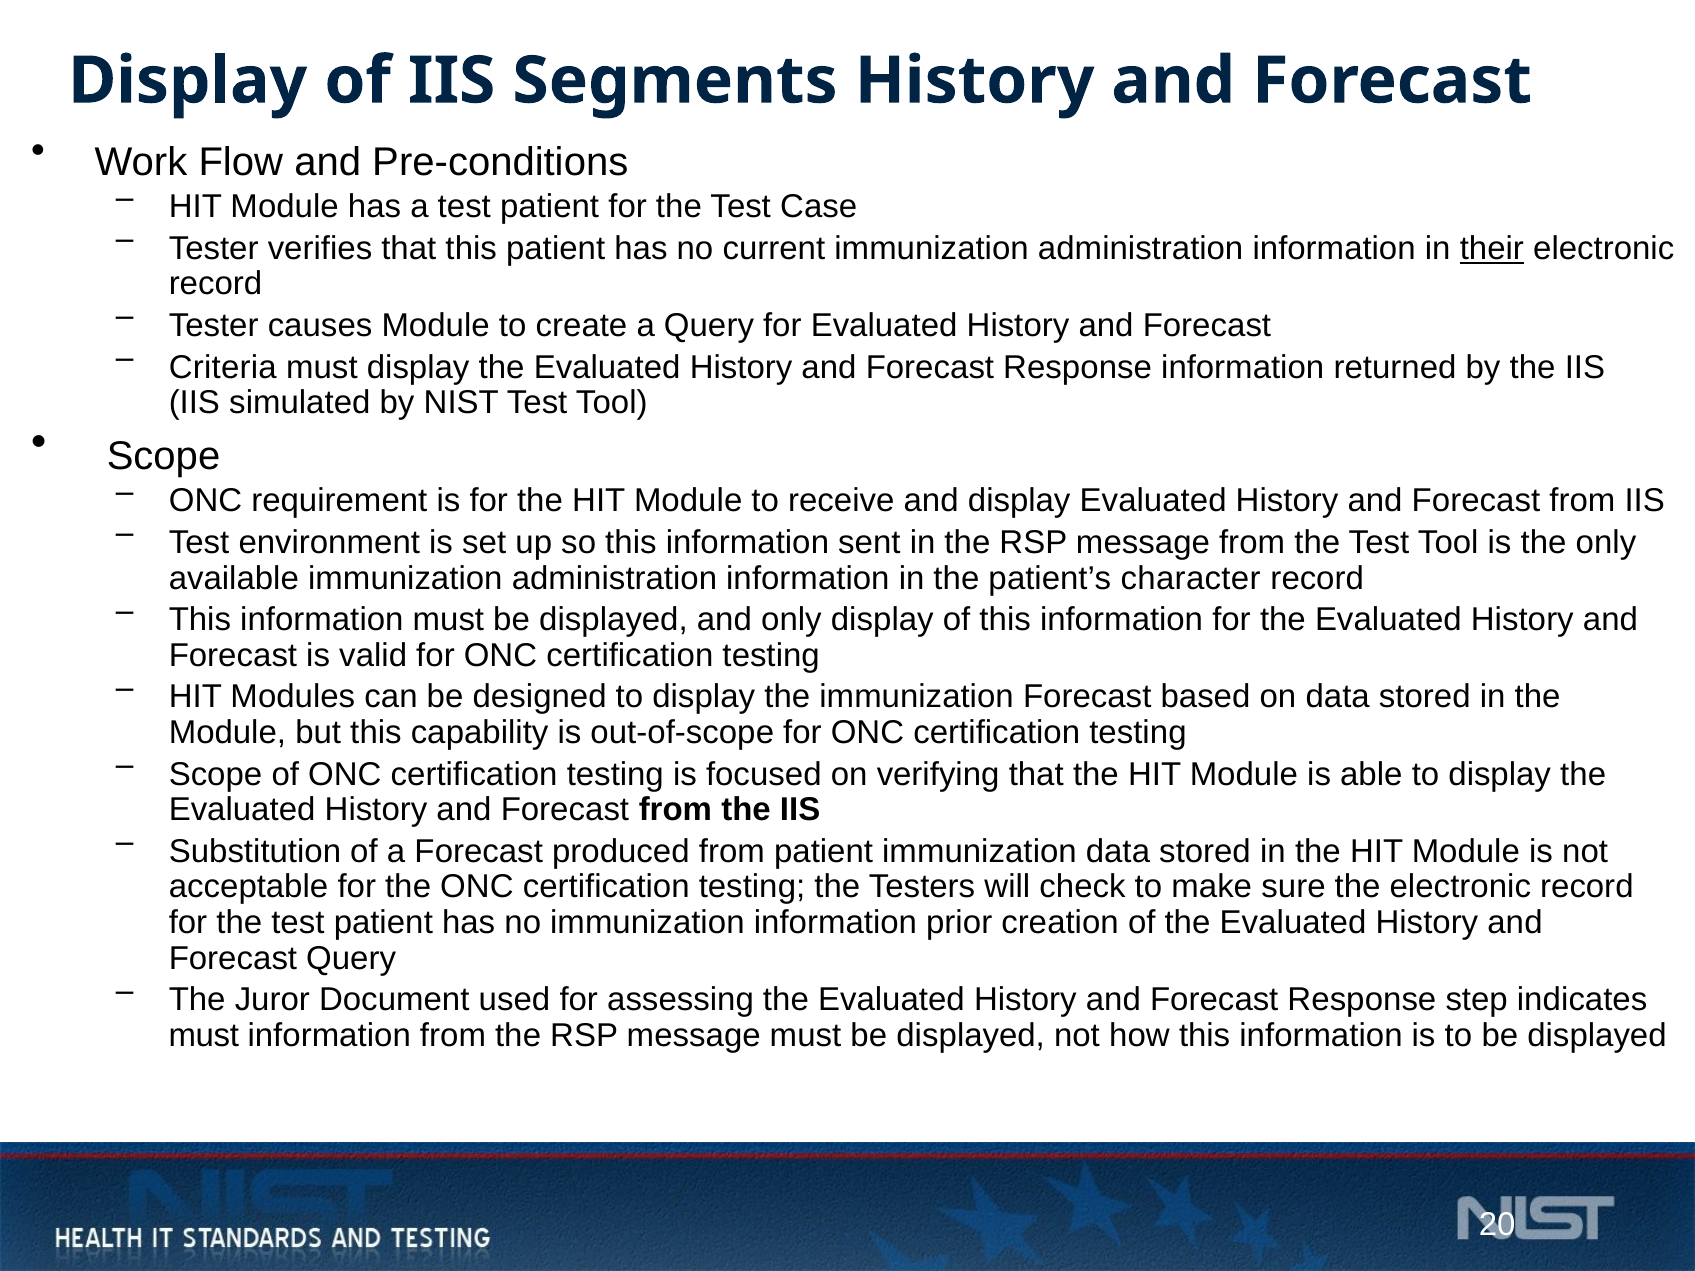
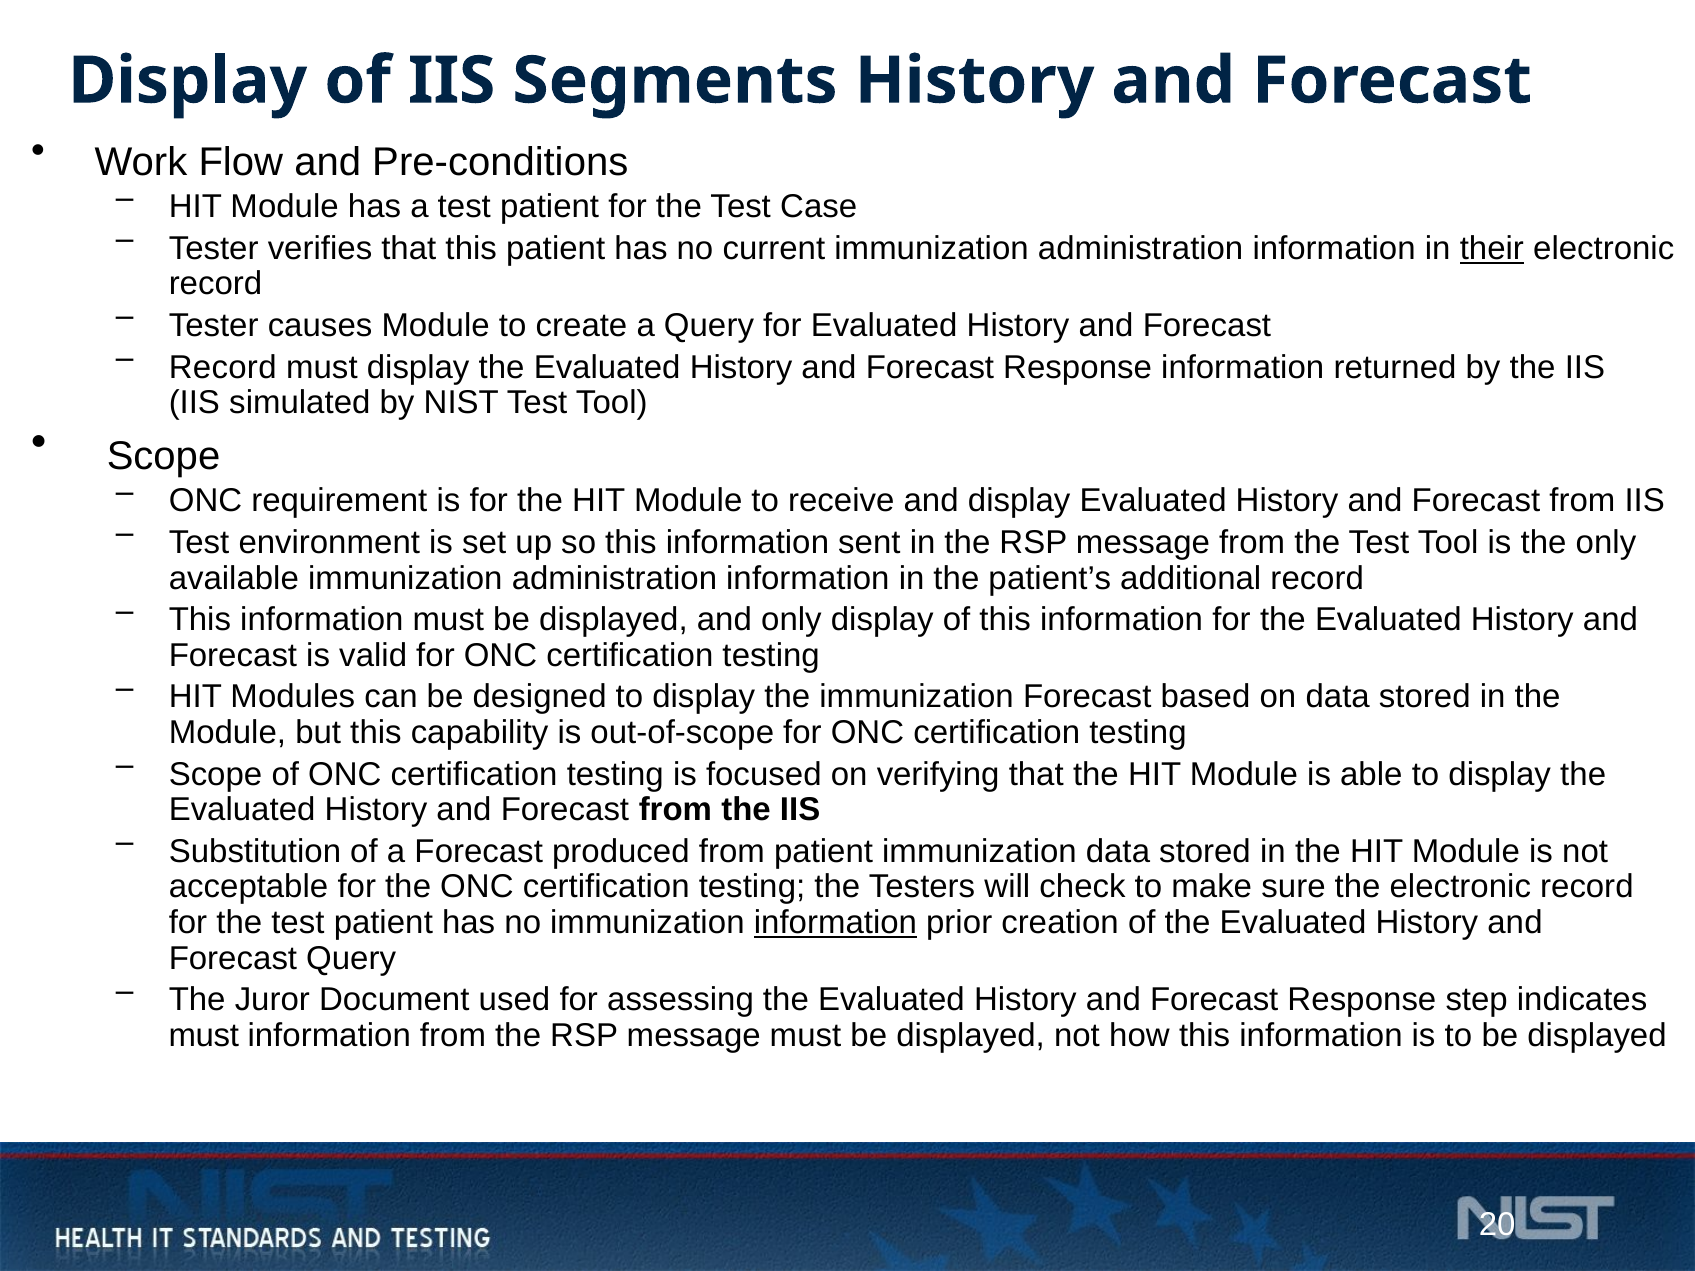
Criteria: Criteria -> Record (223, 367)
character: character -> additional (1191, 578)
information underline: none -> present (835, 923)
